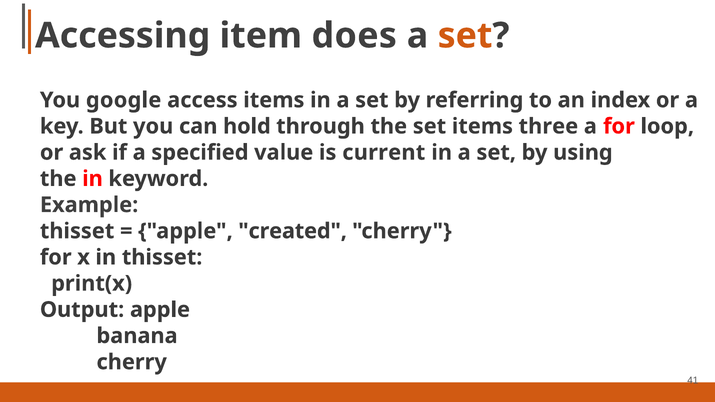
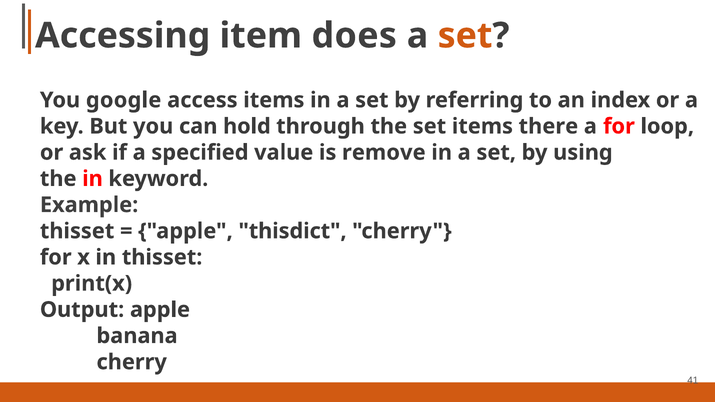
three: three -> there (548, 126)
current: current -> remove (384, 153)
created: created -> thisdict (293, 231)
